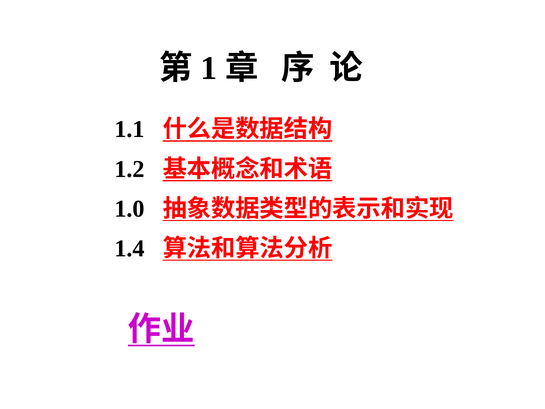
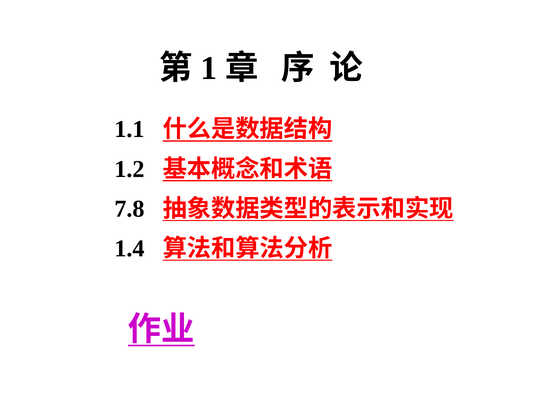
1.0: 1.0 -> 7.8 (130, 209)
